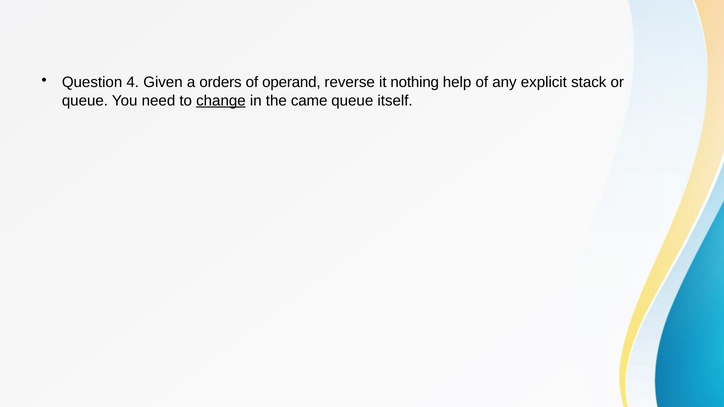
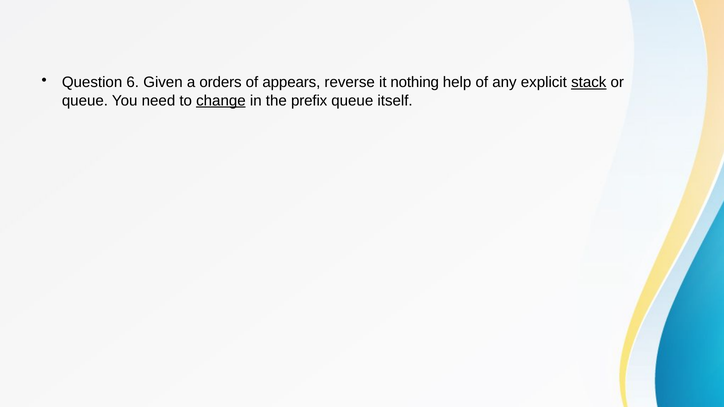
4: 4 -> 6 (133, 83)
operand: operand -> appears (291, 83)
stack underline: none -> present (589, 83)
came: came -> prefix (309, 101)
